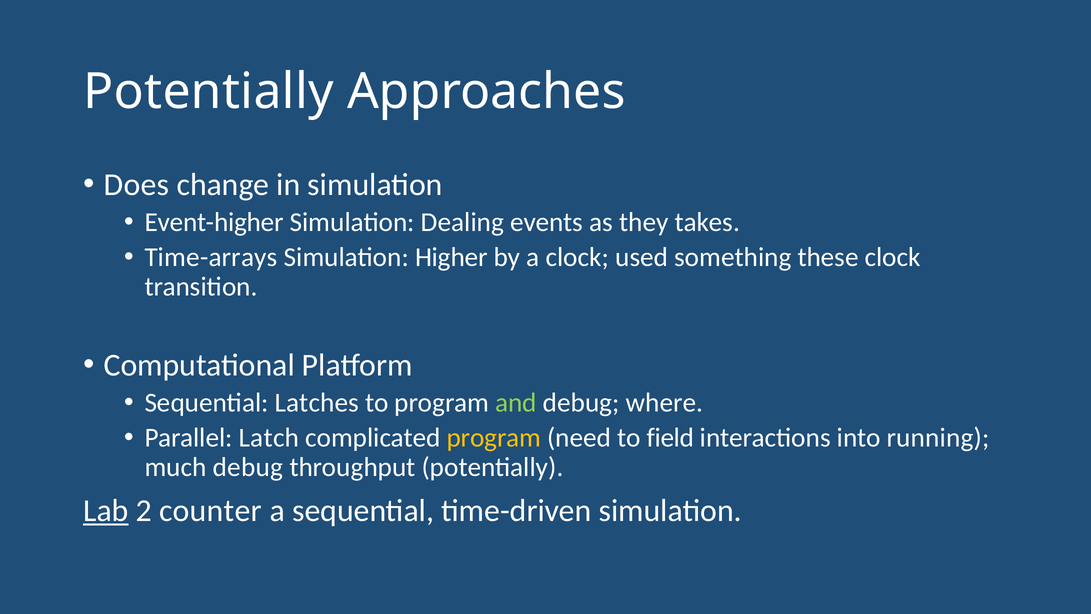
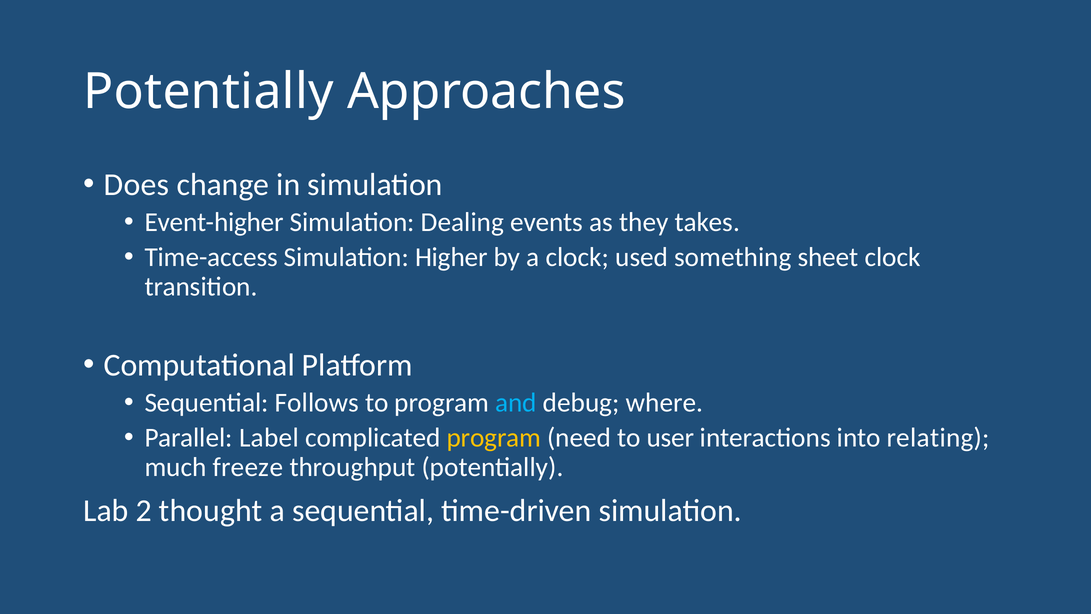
Time-arrays: Time-arrays -> Time-access (211, 257)
these: these -> sheet (828, 257)
Latches: Latches -> Follows (317, 403)
and colour: light green -> light blue (516, 403)
Latch: Latch -> Label (269, 438)
field: field -> user (670, 438)
running: running -> relating (938, 438)
much debug: debug -> freeze (248, 467)
Lab underline: present -> none (106, 510)
counter: counter -> thought (211, 510)
